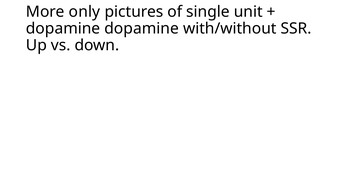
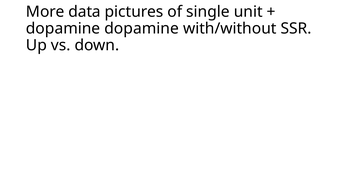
only: only -> data (85, 12)
